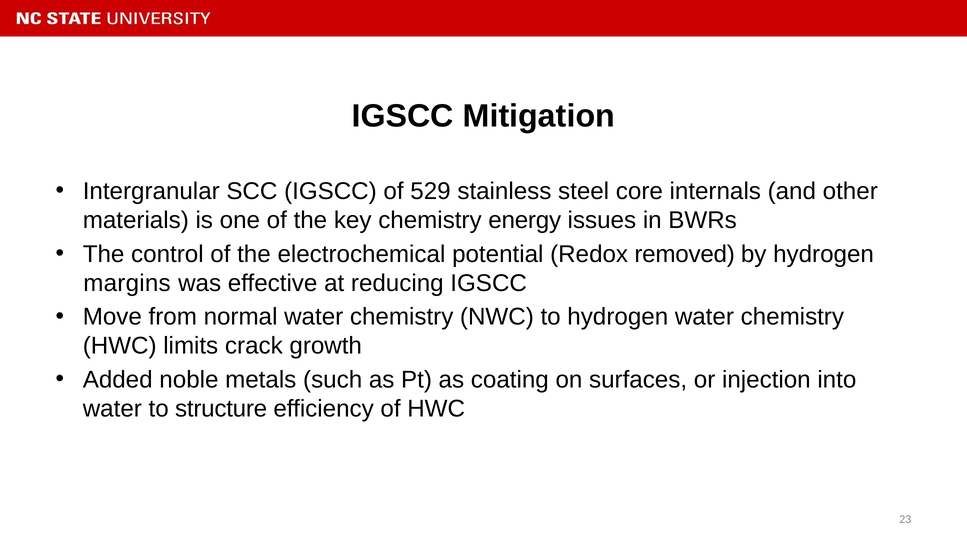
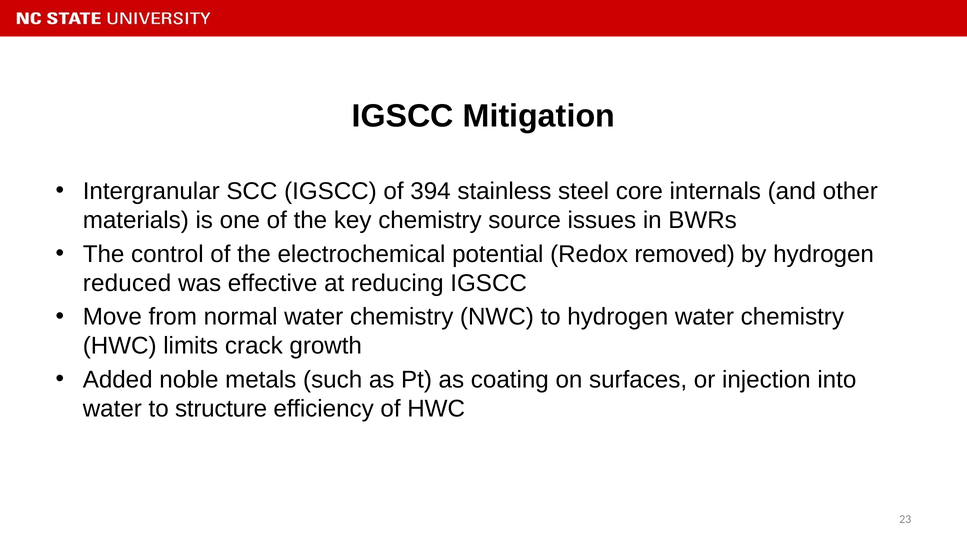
529: 529 -> 394 (430, 191)
energy: energy -> source (525, 220)
margins: margins -> reduced (127, 283)
